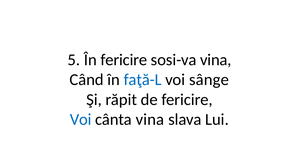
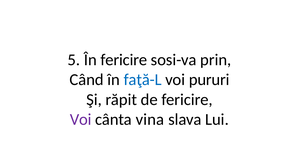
sosi-va vina: vina -> prin (216, 60)
sânge: sânge -> pururi (209, 80)
Voi colour: blue -> purple (81, 120)
